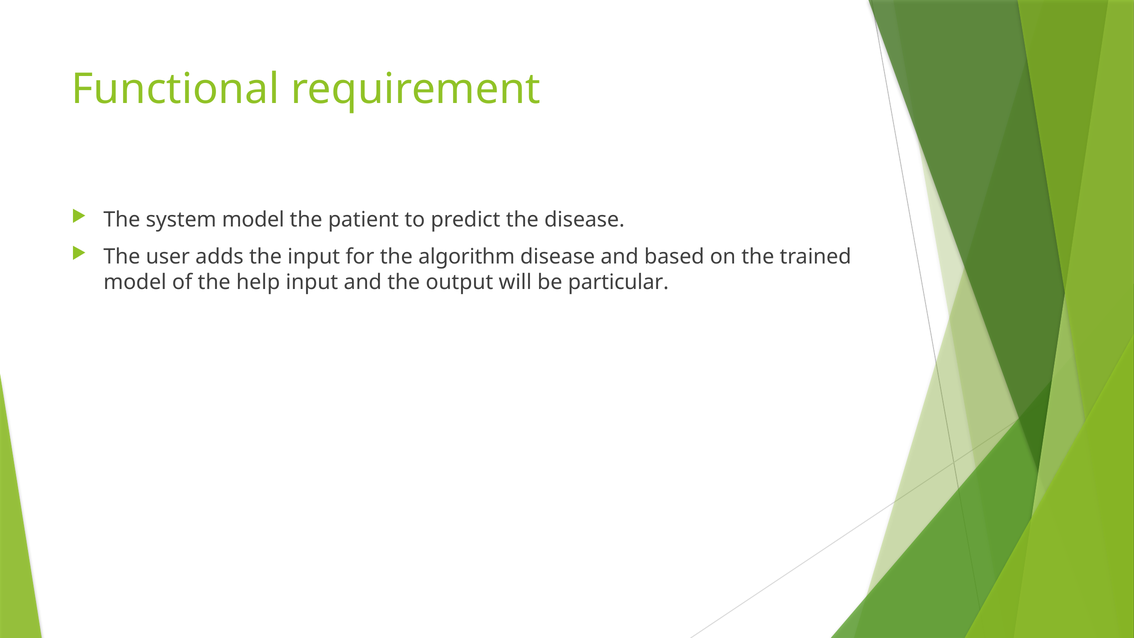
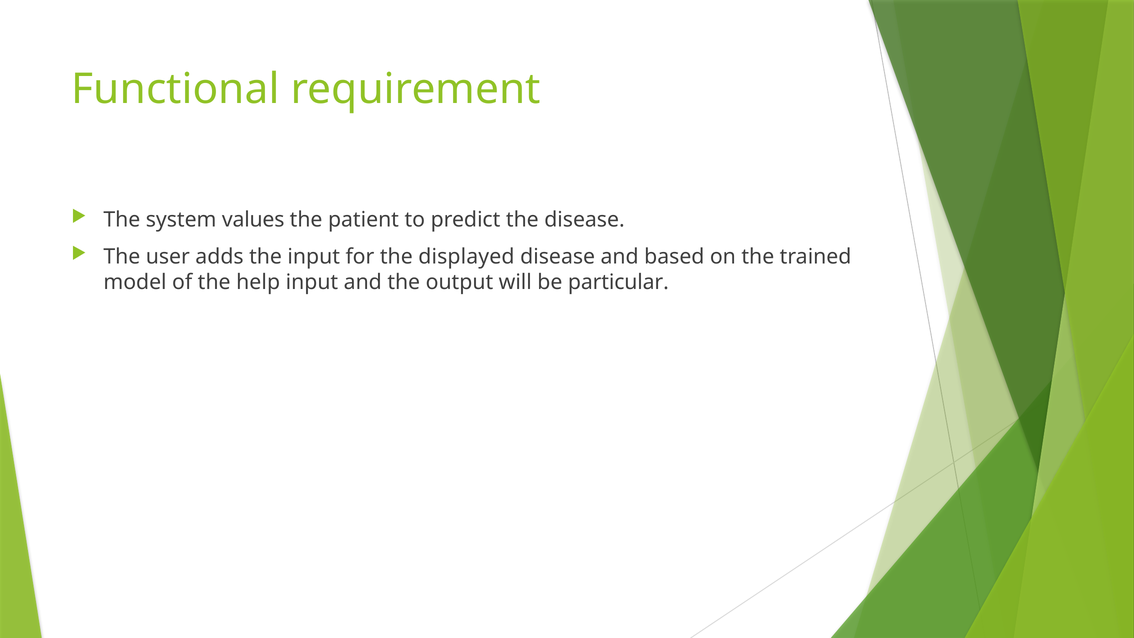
system model: model -> values (253, 219)
algorithm: algorithm -> displayed (466, 257)
